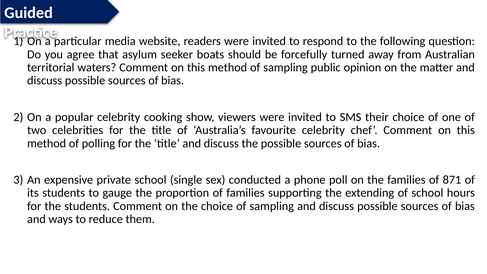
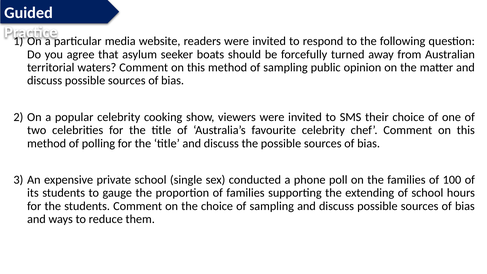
871: 871 -> 100 (452, 180)
